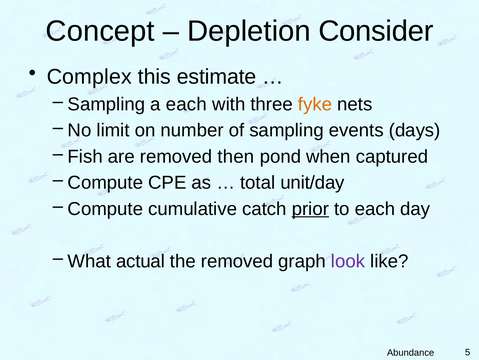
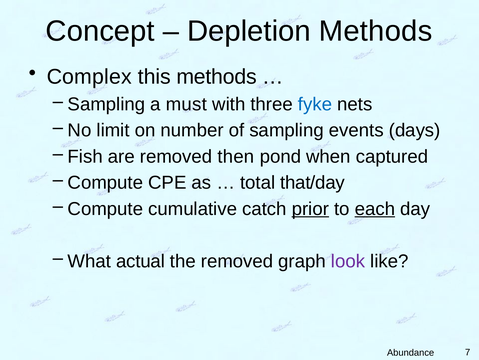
Depletion Consider: Consider -> Methods (376, 31)
this estimate: estimate -> methods (217, 77)
a each: each -> must (186, 104)
fyke colour: orange -> blue (315, 104)
unit/day: unit/day -> that/day (313, 182)
each underline: none -> present (375, 208)
5: 5 -> 7 (468, 352)
